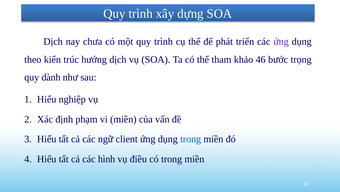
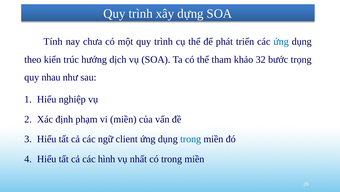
Dịch: Dịch -> Tính (53, 41)
ứng colour: purple -> blue (281, 41)
46: 46 -> 32 (261, 59)
dành: dành -> nhau (51, 77)
điều: điều -> nhất (138, 158)
